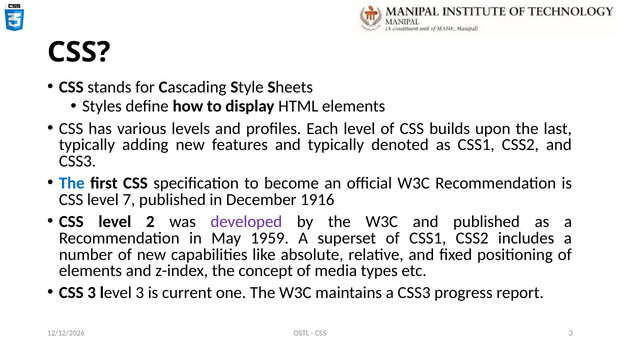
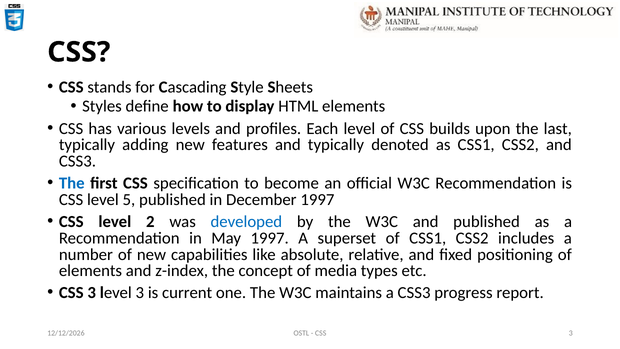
7: 7 -> 5 (129, 200)
December 1916: 1916 -> 1997 (317, 200)
developed colour: purple -> blue (246, 222)
May 1959: 1959 -> 1997 (270, 238)
